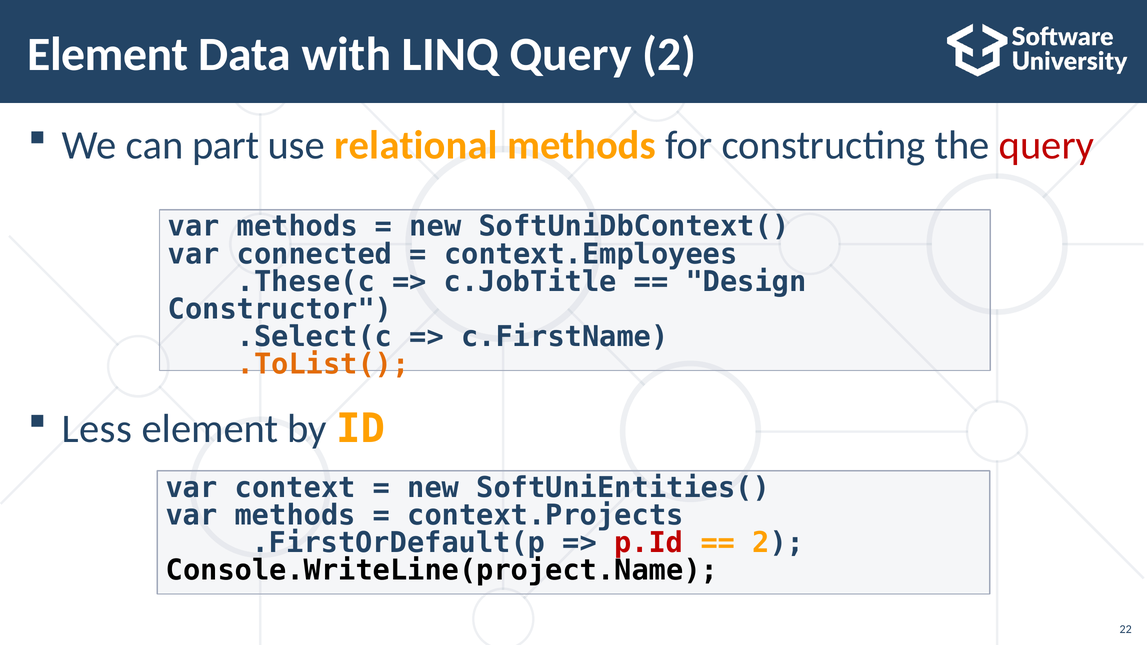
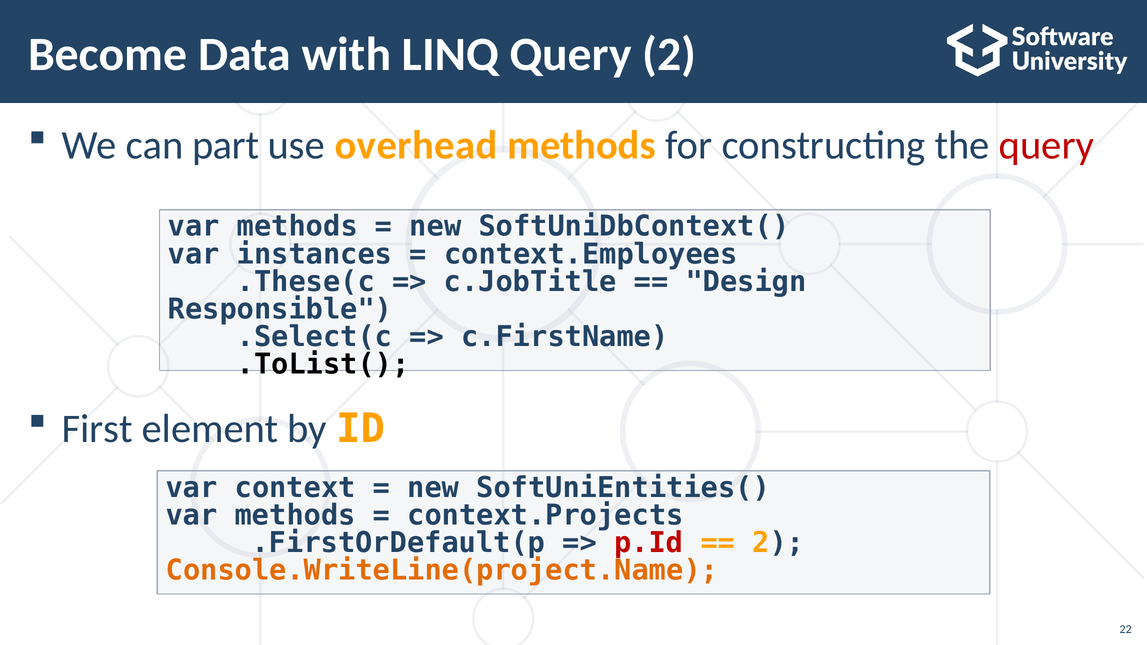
Element: Element -> Become (108, 54)
relational: relational -> overhead (416, 146)
connected: connected -> instances (315, 254)
Constructor: Constructor -> Responsible (280, 309)
.ToList( colour: orange -> black (323, 364)
Less: Less -> First (97, 429)
Console.WriteLine(project.Name colour: black -> orange (442, 570)
